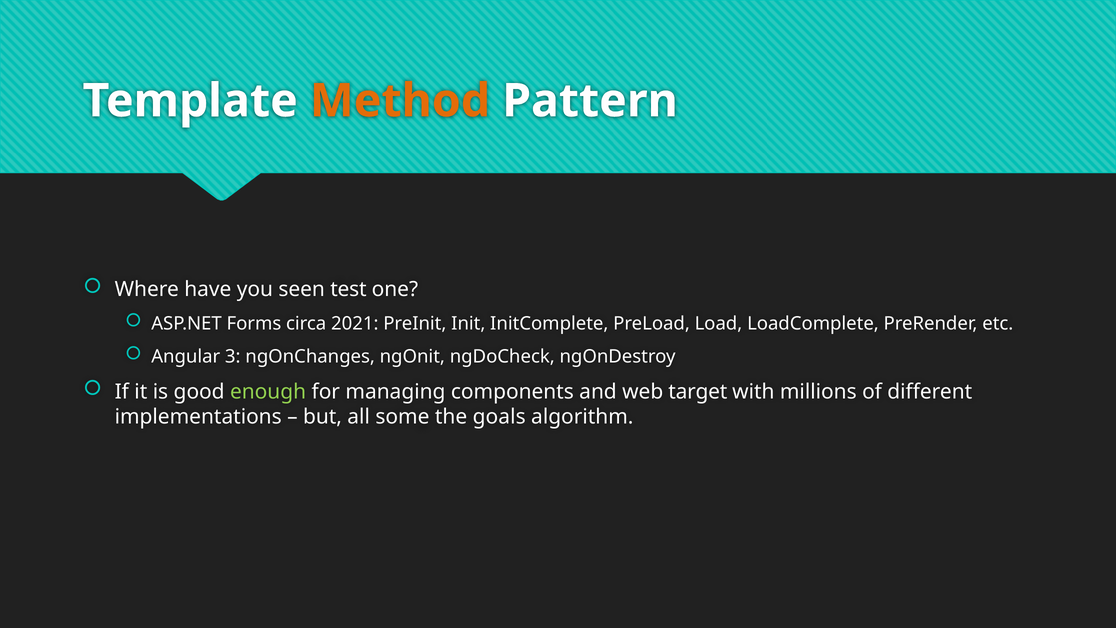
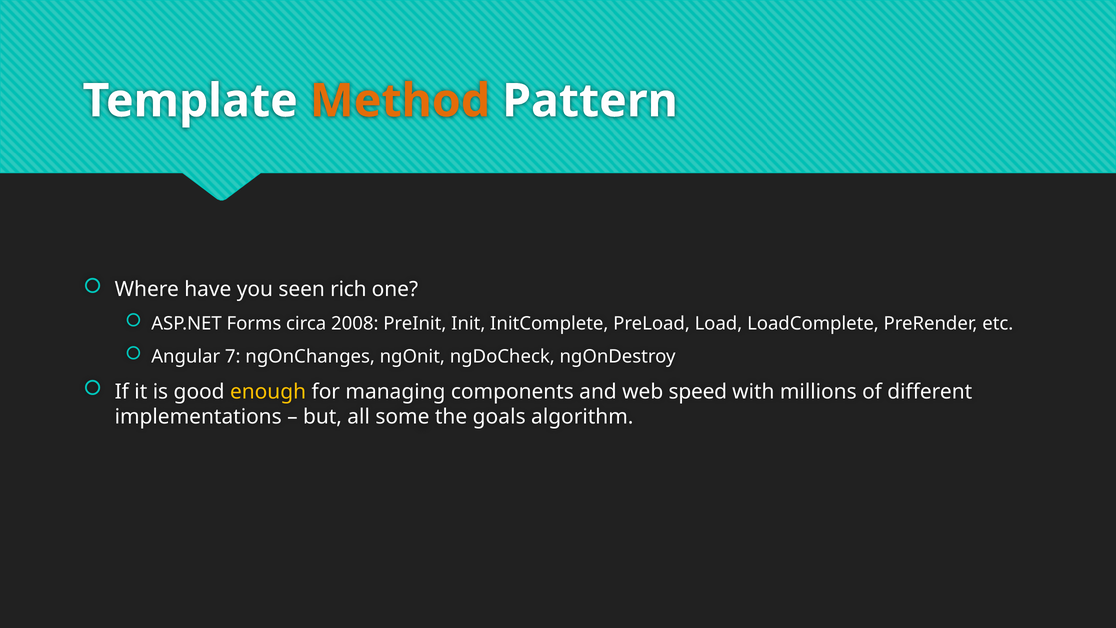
test: test -> rich (348, 289)
2021: 2021 -> 2008 (355, 324)
3: 3 -> 7 (233, 357)
enough colour: light green -> yellow (268, 392)
target: target -> speed (698, 392)
